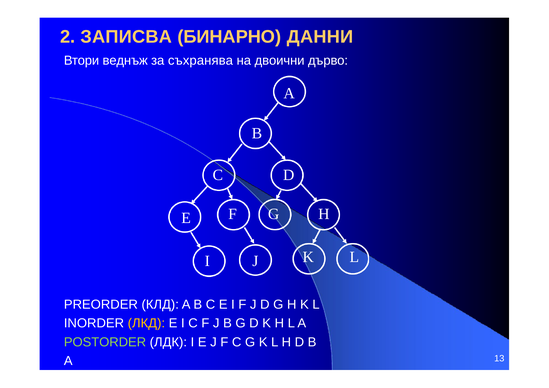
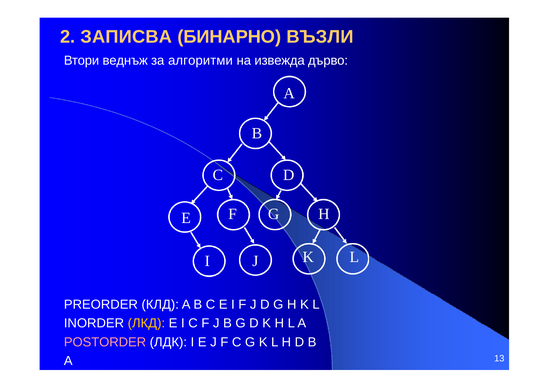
ДАННИ: ДАННИ -> ВЪЗЛИ (320, 37)
съхранява: съхранява -> алгоритми (200, 61)
двоични: двоични -> извежда (280, 61)
POSTORDER colour: light green -> pink (105, 342)
